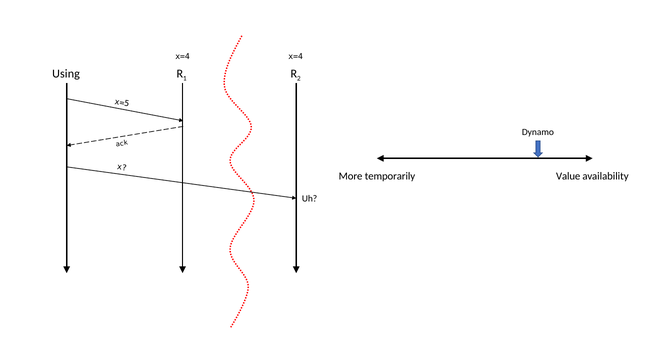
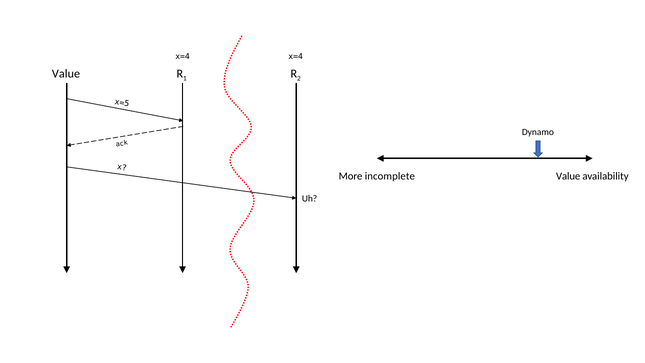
Using: Using -> Value (66, 74)
temporarily: temporarily -> incomplete (390, 176)
